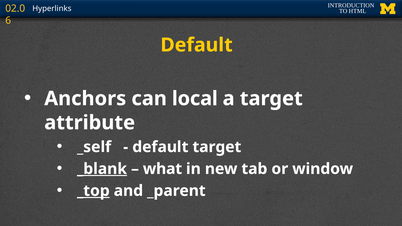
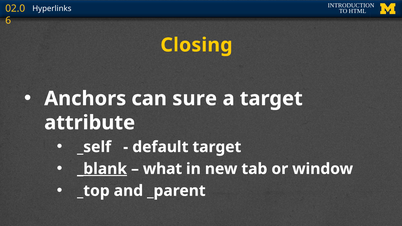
Default: Default -> Closing (196, 45)
local: local -> sure (195, 99)
_top underline: present -> none (93, 191)
